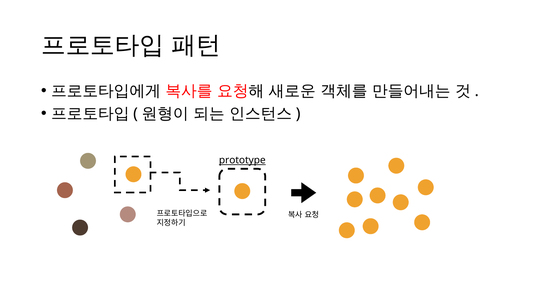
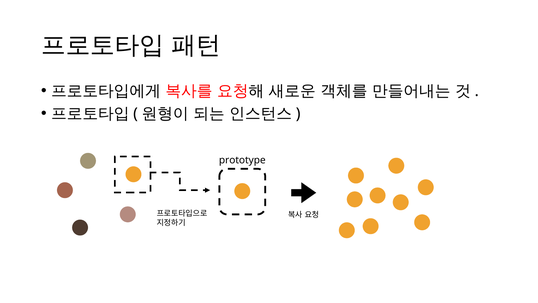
prototype underline: present -> none (242, 160)
